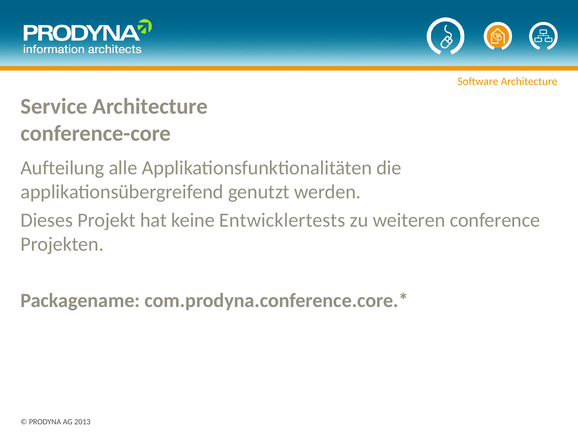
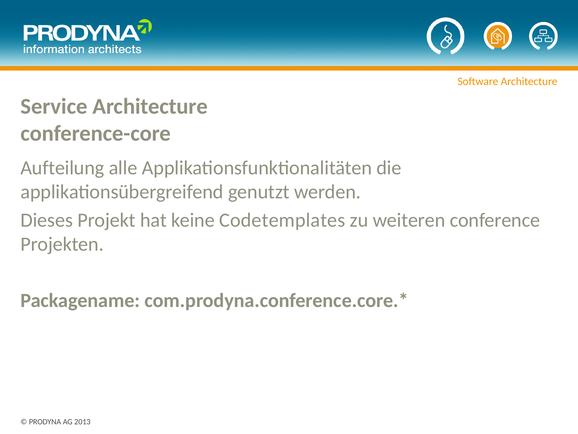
Entwicklertests: Entwicklertests -> Codetemplates (282, 220)
